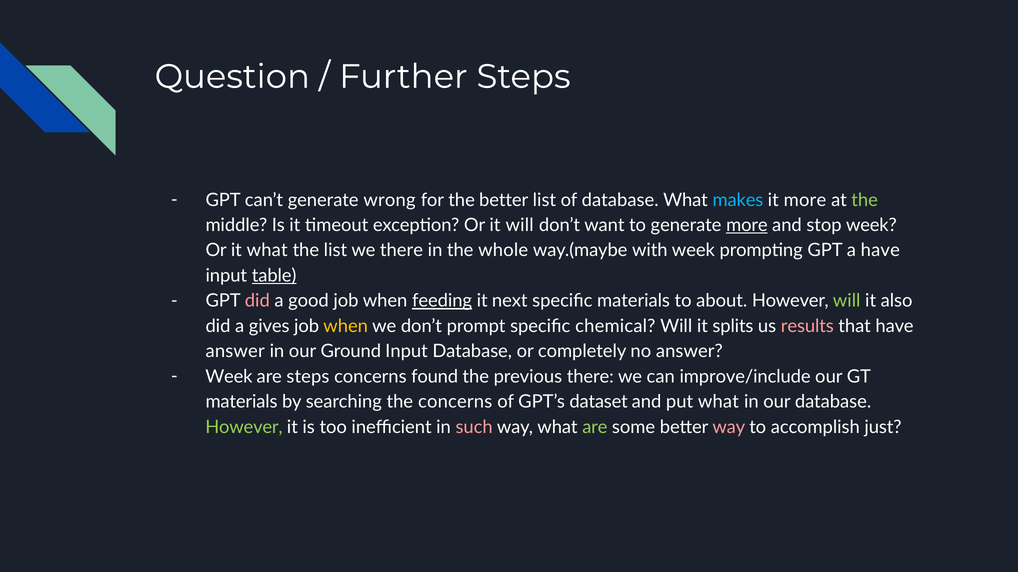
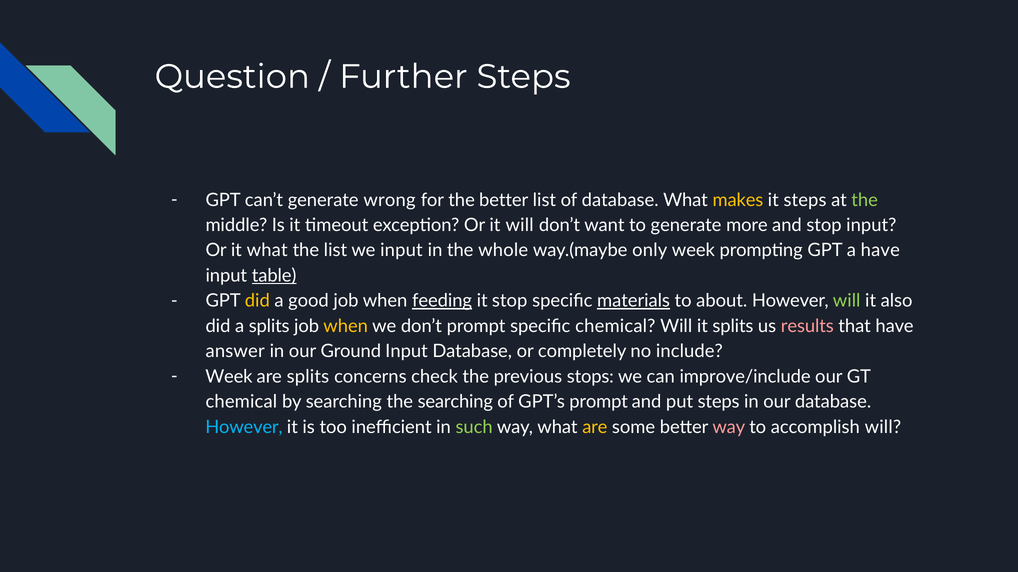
makes colour: light blue -> yellow (738, 200)
it more: more -> steps (805, 200)
more underline: present -> none (747, 225)
stop week: week -> input (871, 225)
we there: there -> input (401, 251)
with: with -> only (650, 251)
did colour: pink -> yellow (257, 301)
it next: next -> stop (510, 301)
materials underline: none -> present (634, 301)
a gives: gives -> splits (269, 326)
no answer: answer -> include (689, 352)
are steps: steps -> splits (308, 377)
found: found -> check (435, 377)
previous there: there -> stops (590, 377)
materials: materials -> chemical (241, 402)
the concerns: concerns -> searching (455, 402)
GPT’s dataset: dataset -> prompt (599, 402)
put what: what -> steps (719, 402)
However colour: light green -> light blue (244, 427)
such colour: pink -> light green (474, 427)
are colour: light green -> yellow (595, 427)
accomplish just: just -> will (883, 427)
